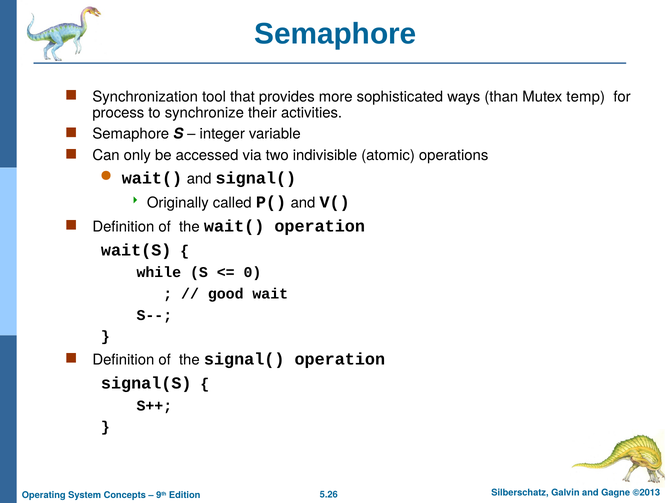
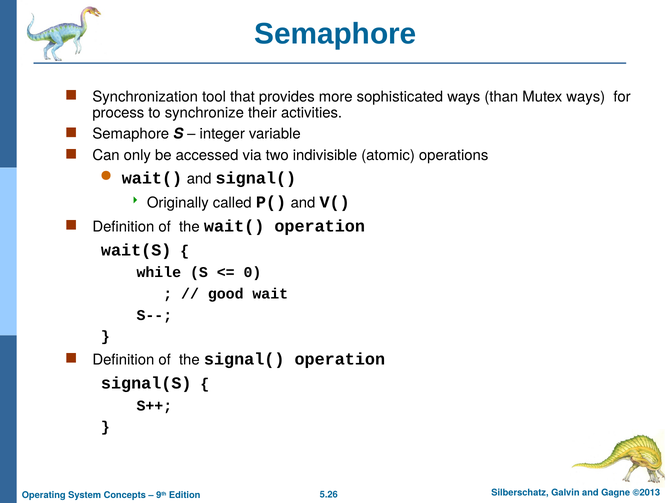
Mutex temp: temp -> ways (586, 97)
